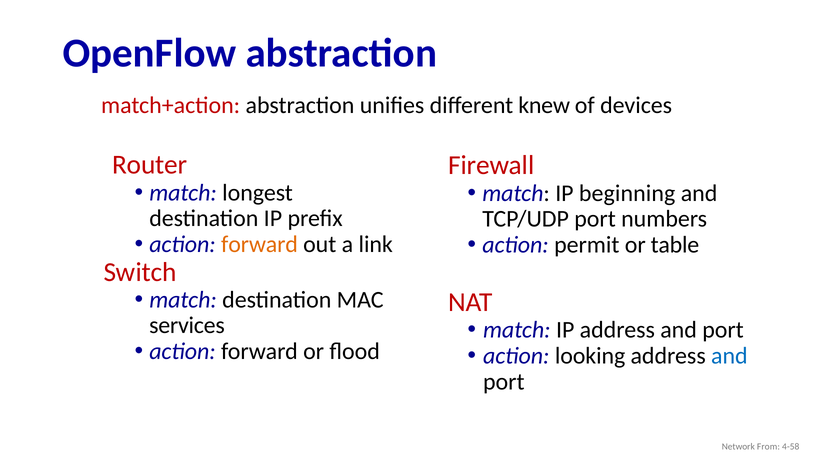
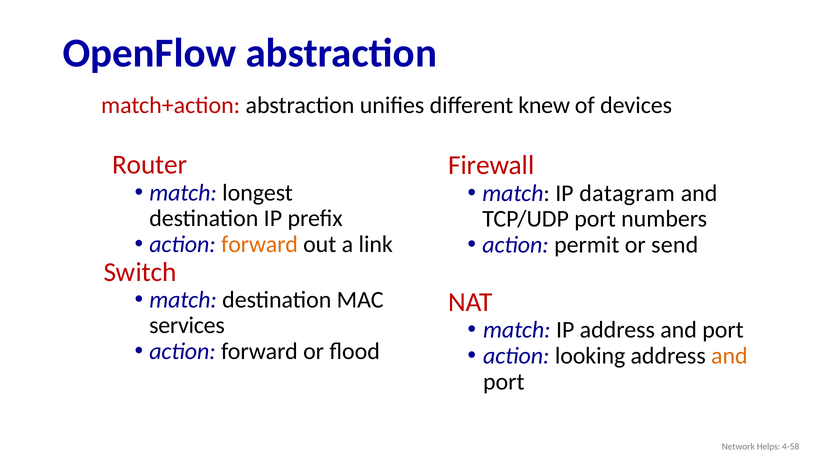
beginning: beginning -> datagram (627, 193)
table: table -> send (675, 245)
and colour: blue -> orange (729, 356)
From: From -> Helps (769, 447)
